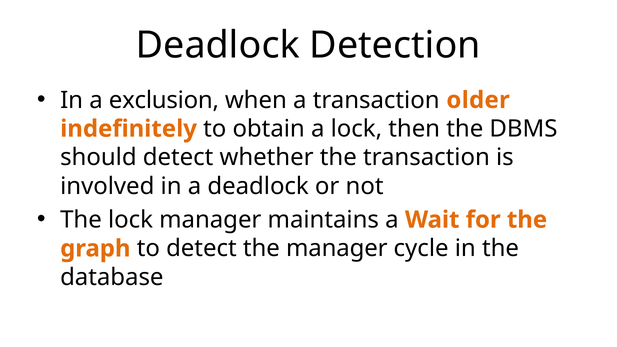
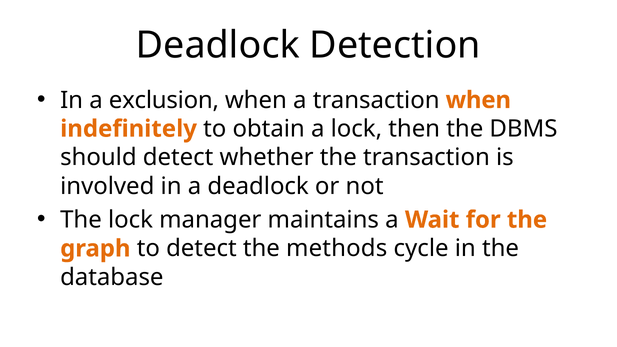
transaction older: older -> when (478, 100)
the manager: manager -> methods (337, 249)
